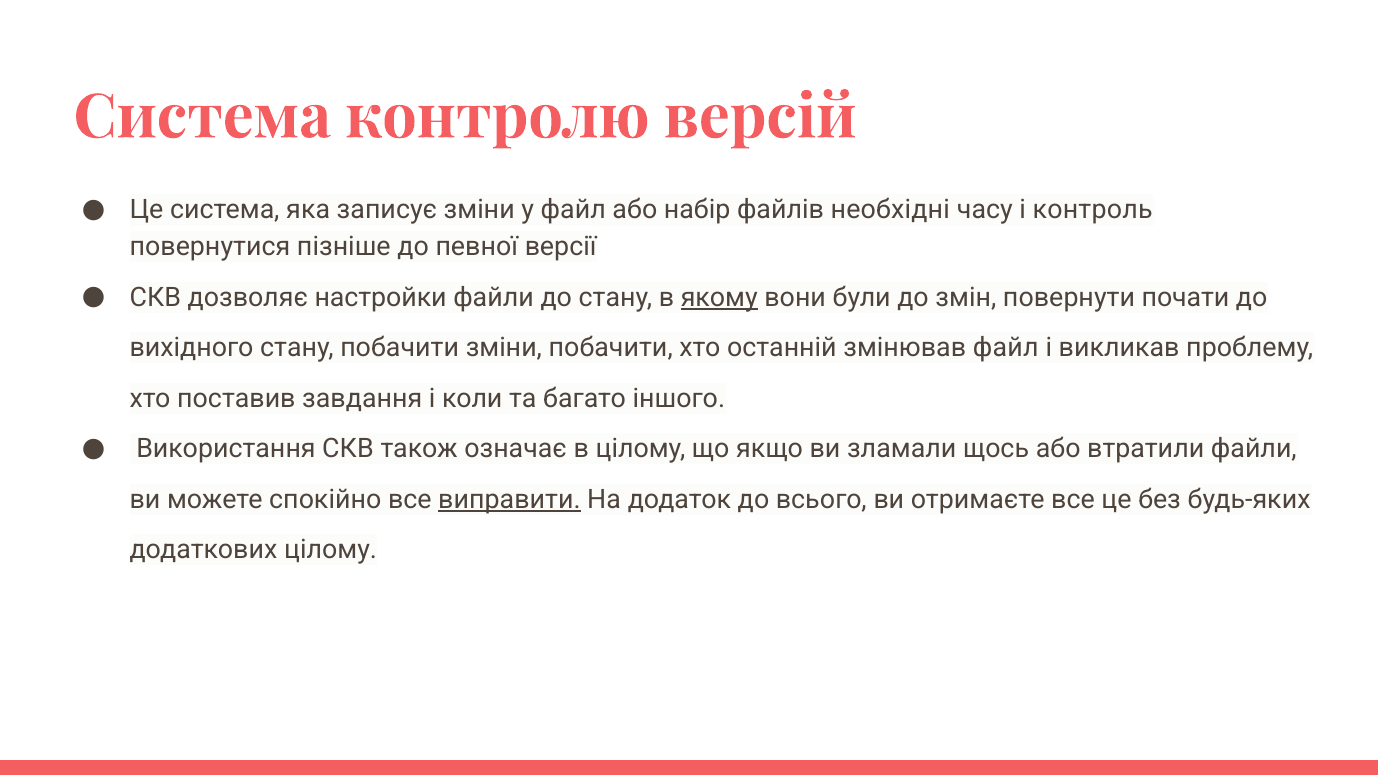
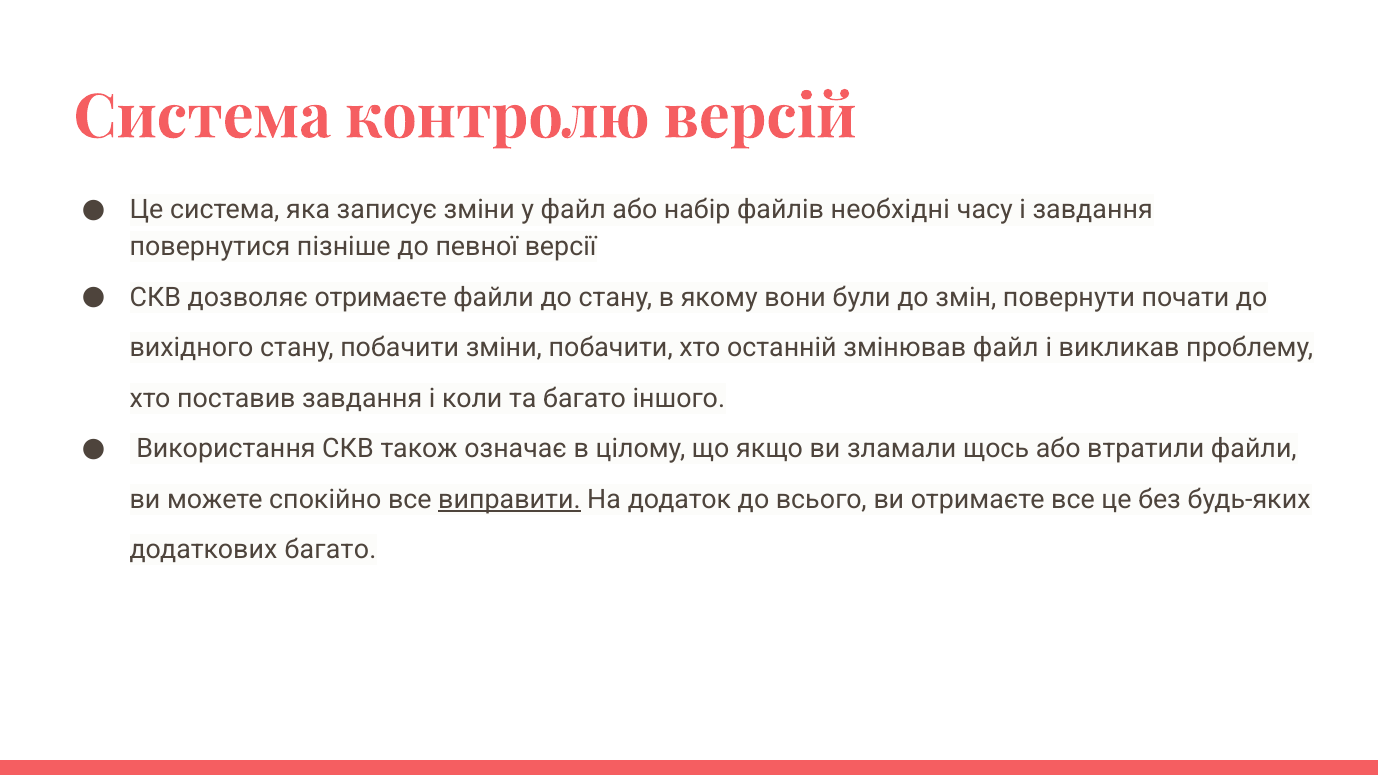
і контроль: контроль -> завдання (1093, 210)
дозволяє настройки: настройки -> отримаєте (381, 298)
якому underline: present -> none (719, 298)
додаткових цілому: цілому -> багато (330, 550)
